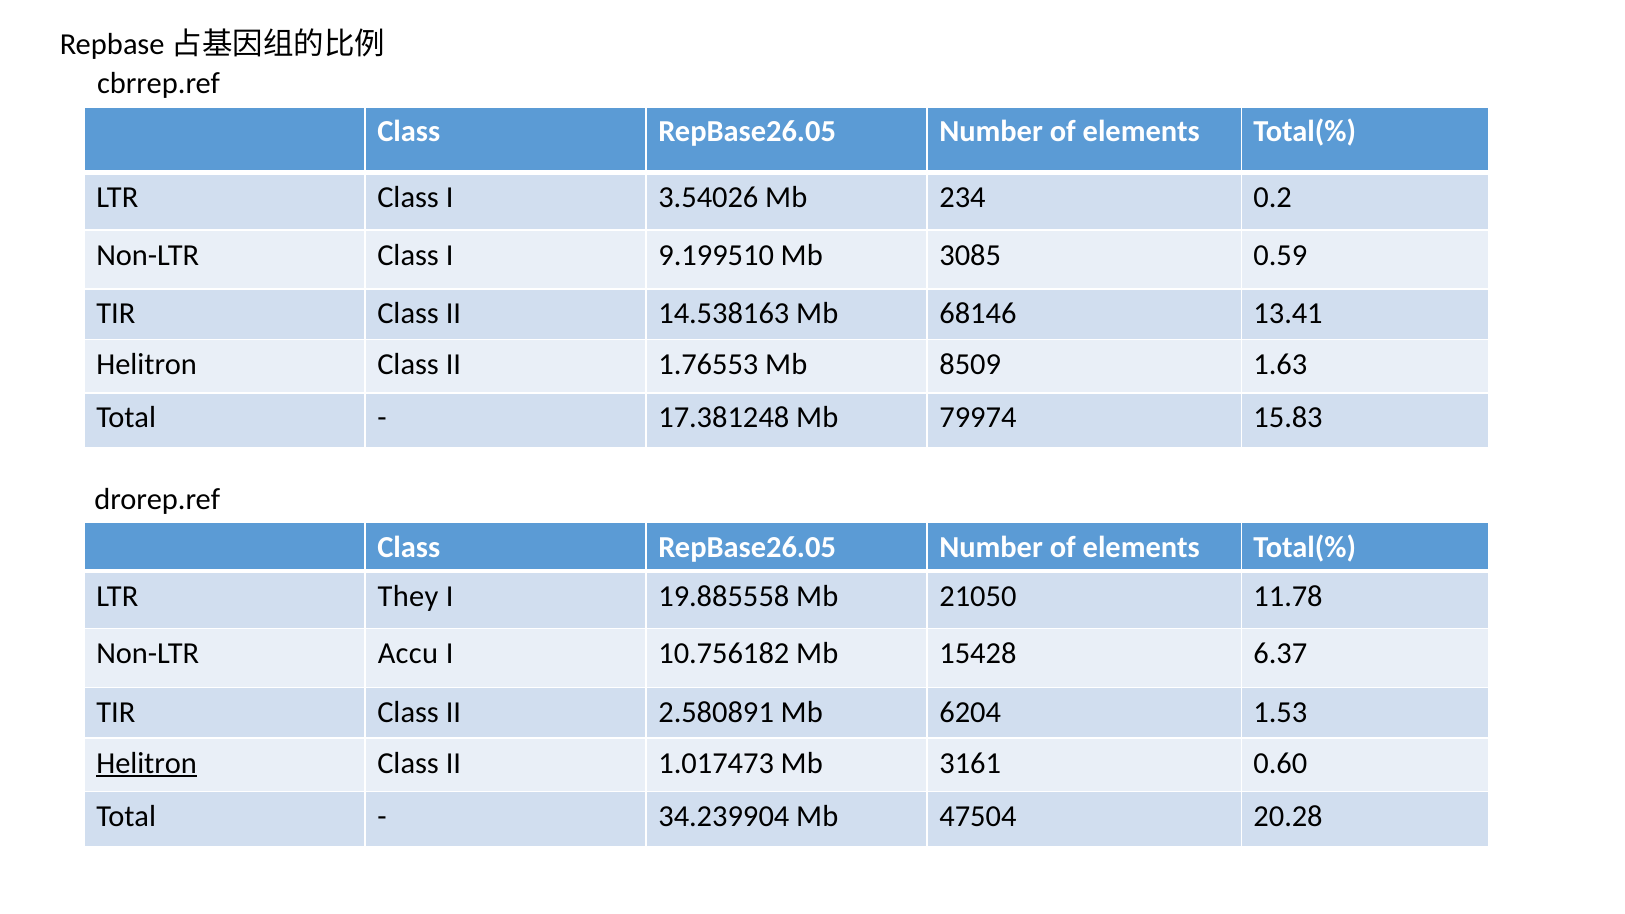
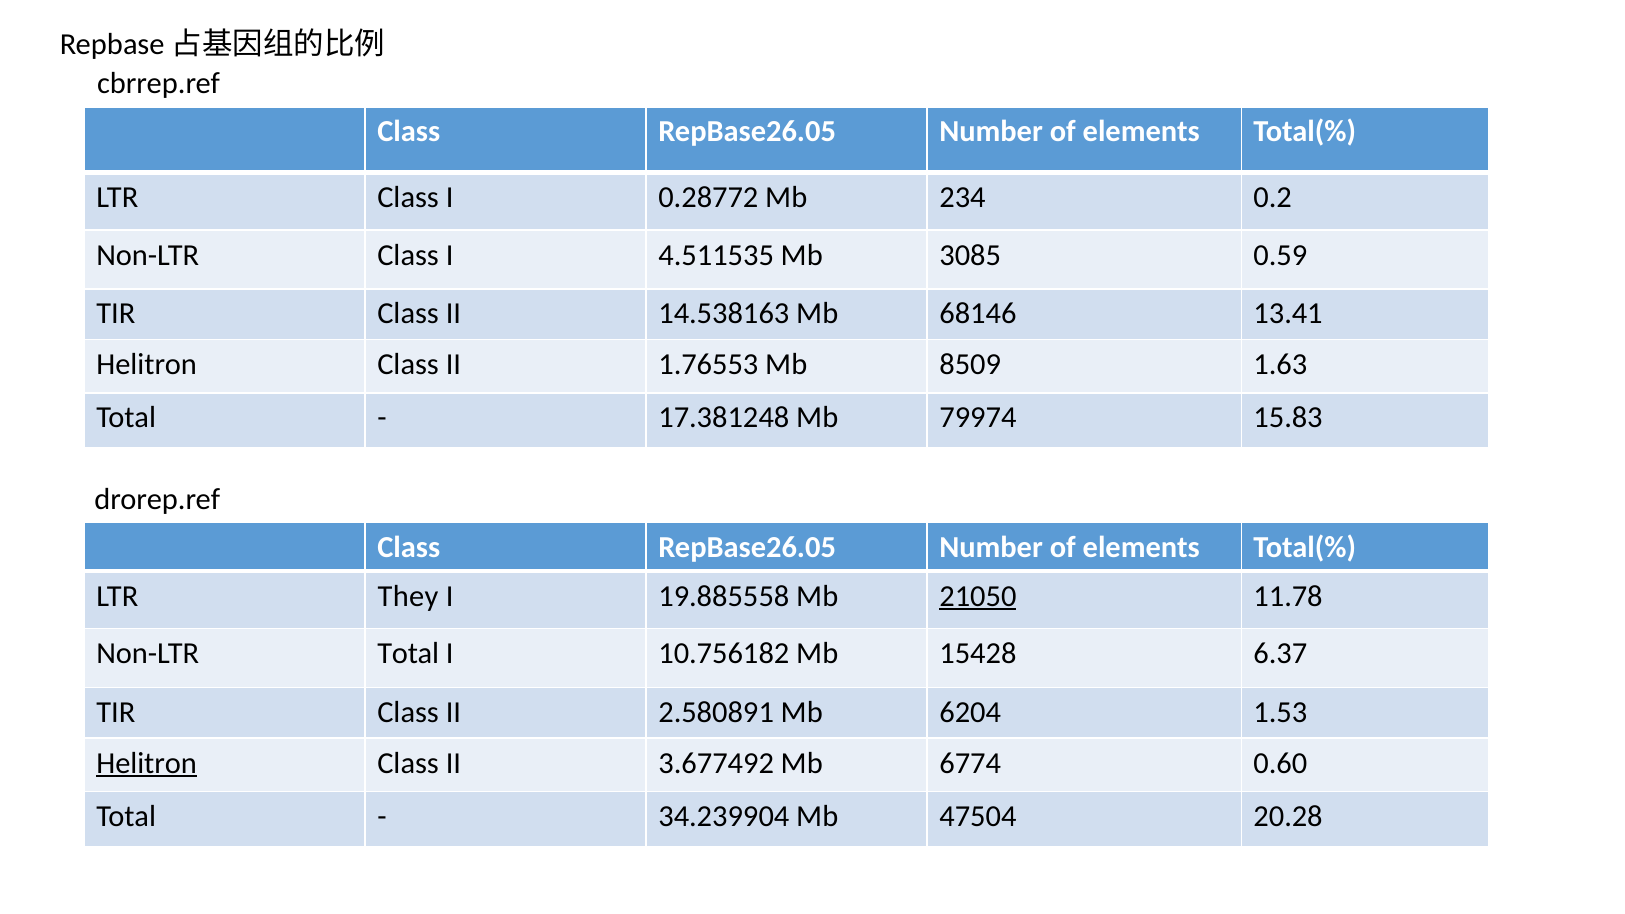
3.54026: 3.54026 -> 0.28772 (708, 198)
9.199510: 9.199510 -> 4.511535 (716, 255)
21050 underline: none -> present (978, 596)
Non-LTR Accu: Accu -> Total (408, 654)
1.017473: 1.017473 -> 3.677492 (716, 763)
3161: 3161 -> 6774 (970, 763)
